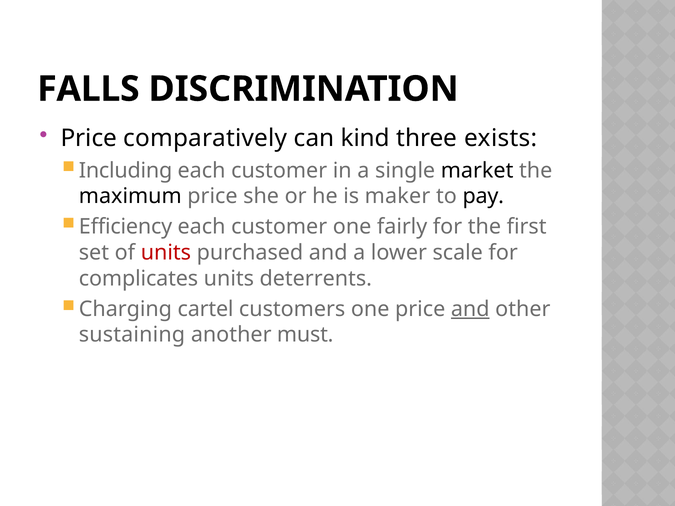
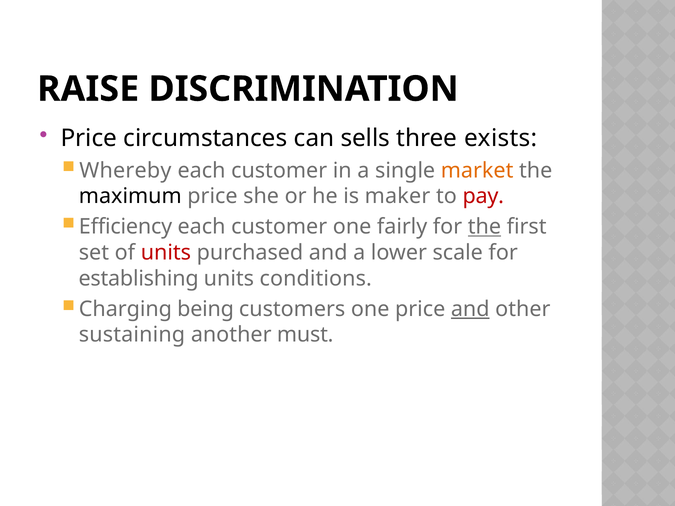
FALLS: FALLS -> RAISE (88, 89)
comparatively: comparatively -> circumstances (205, 138)
kind: kind -> sells (365, 138)
Including: Including -> Whereby (125, 170)
market colour: black -> orange (477, 170)
pay colour: black -> red (483, 196)
the underline: none -> present (484, 227)
complicates: complicates -> establishing (139, 279)
deterrents: deterrents -> conditions (316, 279)
cartel: cartel -> being (206, 309)
